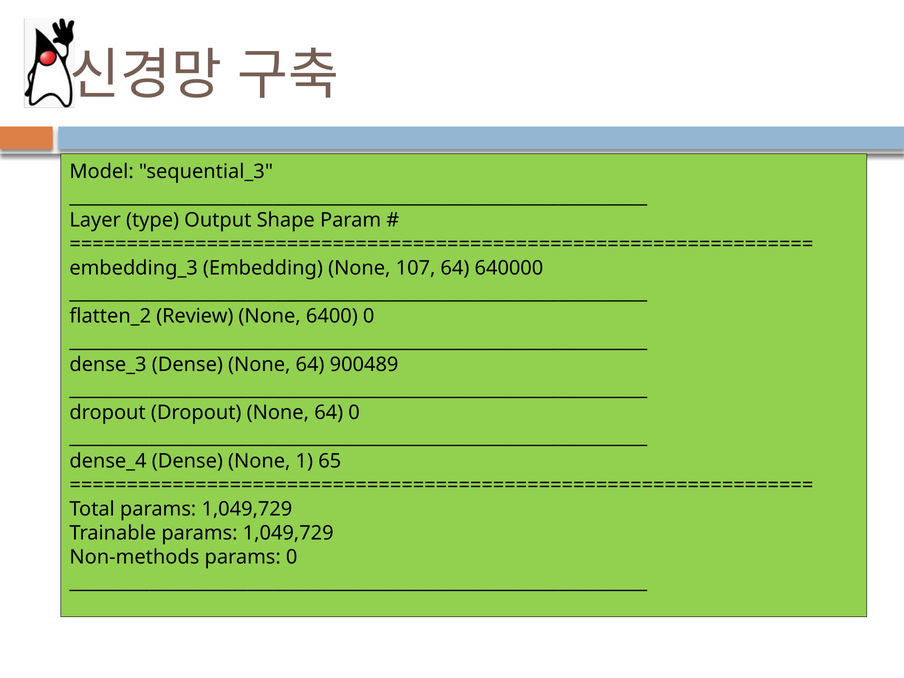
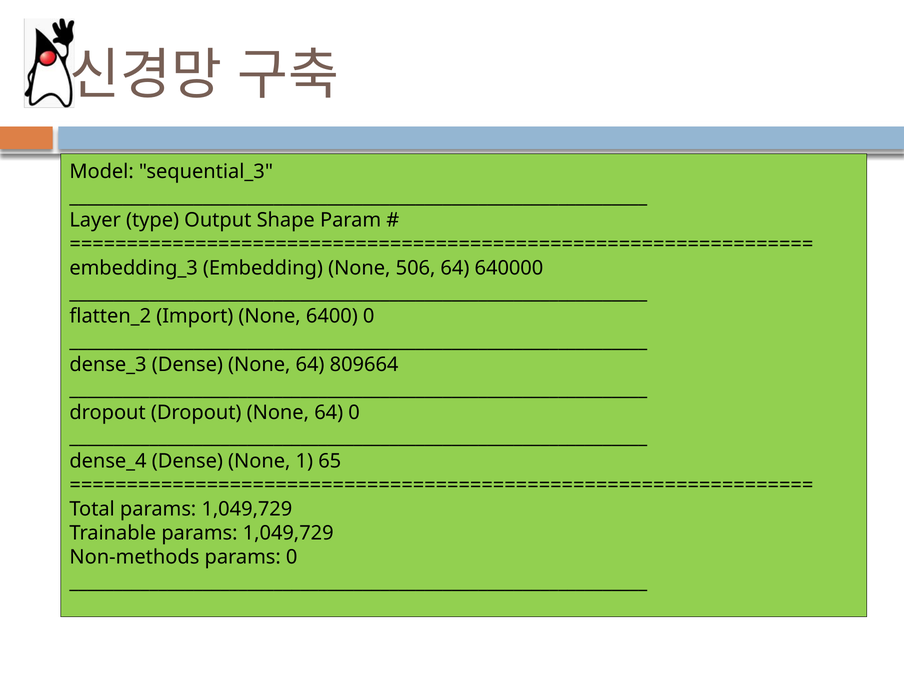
107: 107 -> 506 (416, 268)
Review: Review -> Import (195, 316)
900489: 900489 -> 809664 (364, 365)
